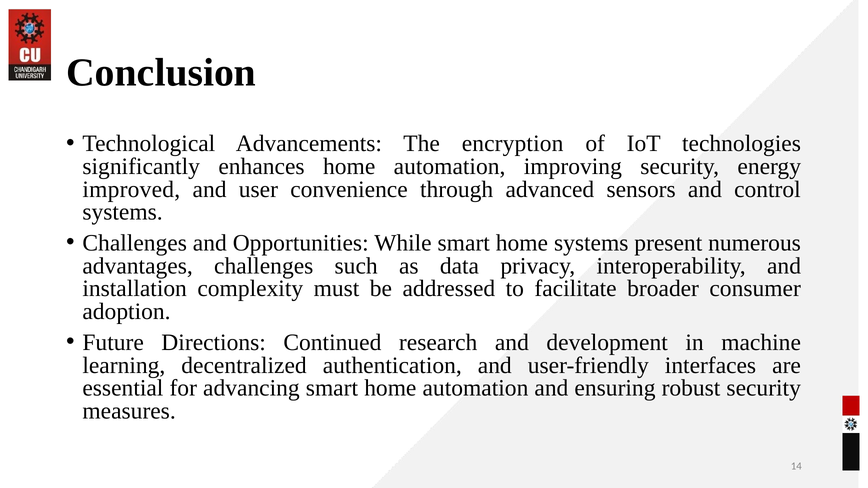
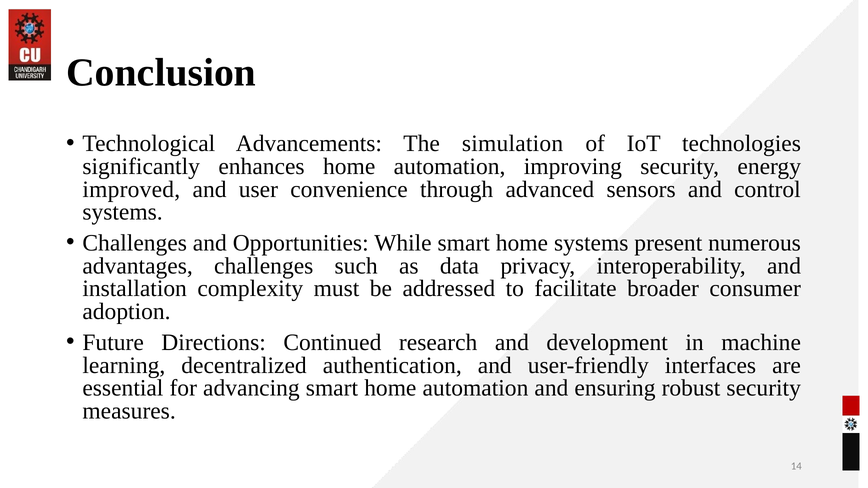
encryption: encryption -> simulation (513, 144)
